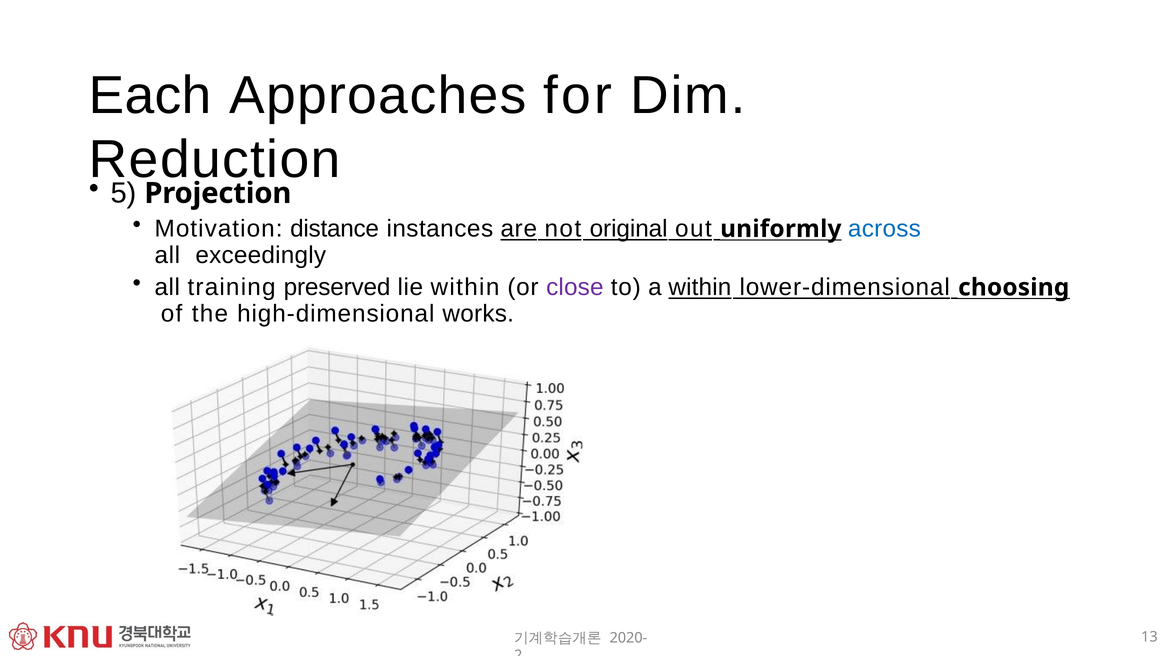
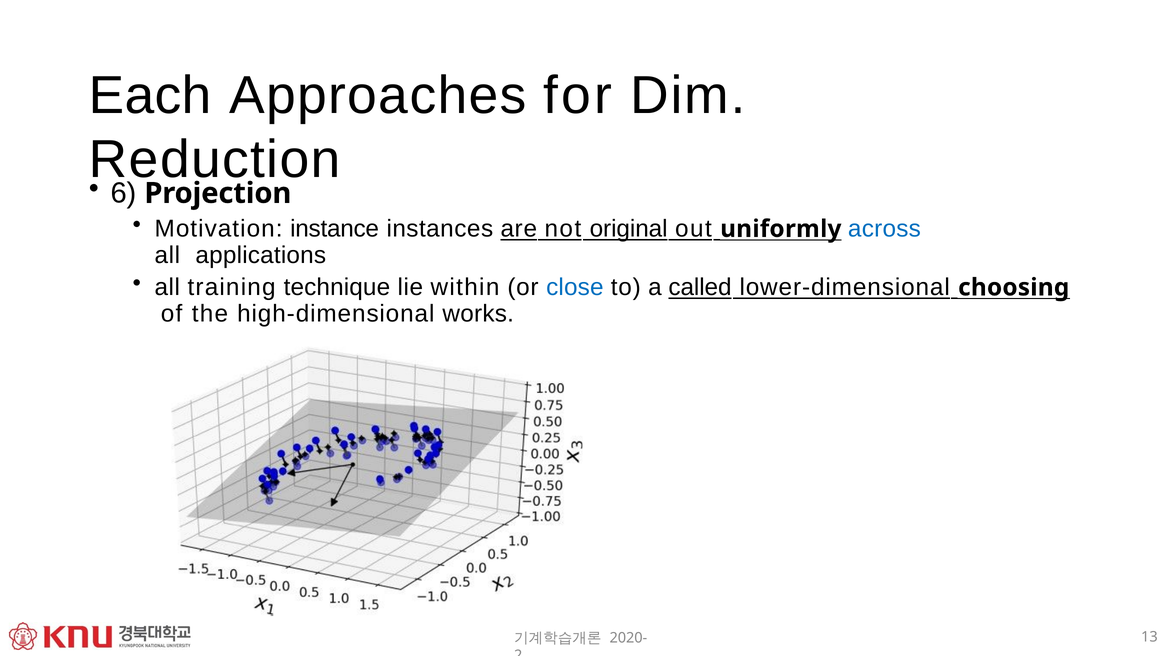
5: 5 -> 6 (124, 193)
distance: distance -> instance (335, 229)
exceedingly: exceedingly -> applications (261, 255)
preserved: preserved -> technique (337, 288)
close colour: purple -> blue (575, 288)
a within: within -> called (700, 288)
